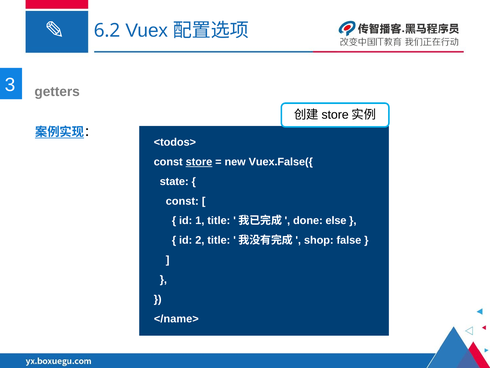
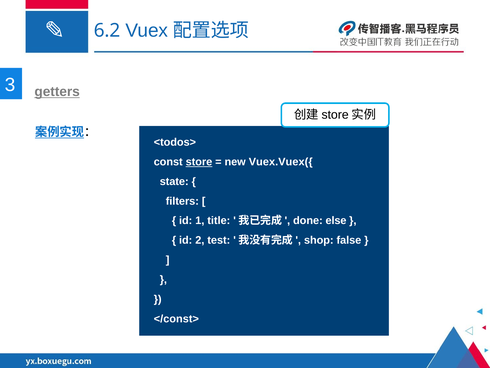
getters underline: none -> present (57, 92)
Vuex.False({: Vuex.False({ -> Vuex.Vuex({ (281, 162)
const: const -> filters (182, 201)
2 title: title -> test (219, 240)
</name>: </name> -> </const> (176, 318)
